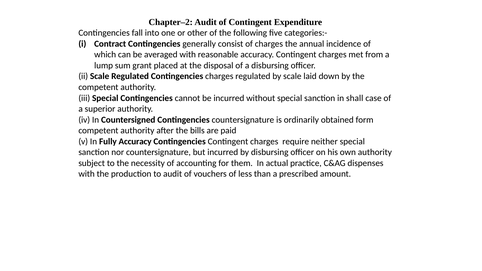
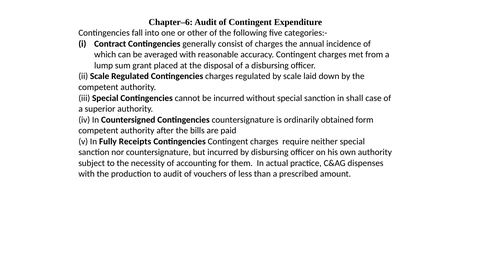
Chapter–2: Chapter–2 -> Chapter–6 (171, 22)
Fully Accuracy: Accuracy -> Receipts (135, 141)
